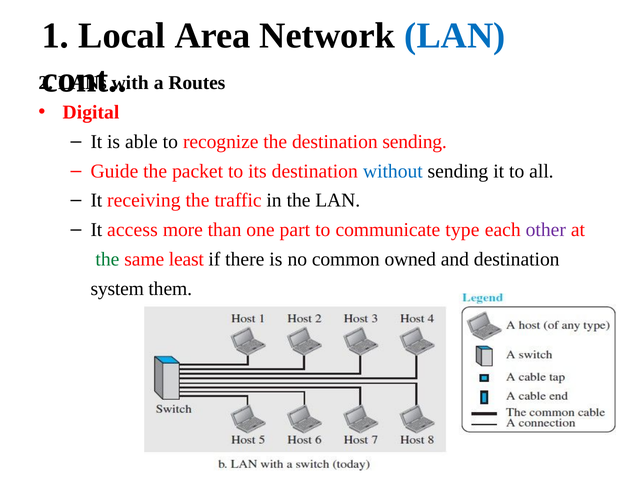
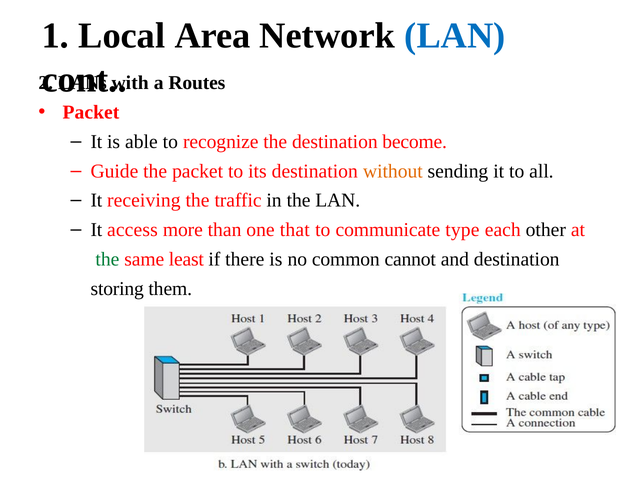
Digital: Digital -> Packet (91, 112)
destination sending: sending -> become (415, 142)
without colour: blue -> orange (393, 171)
part: part -> that (295, 230)
other colour: purple -> black (546, 230)
owned: owned -> cannot (410, 259)
system: system -> storing (117, 289)
